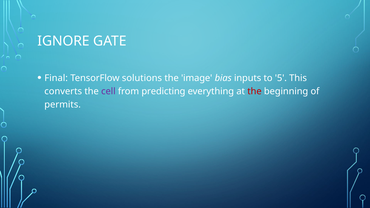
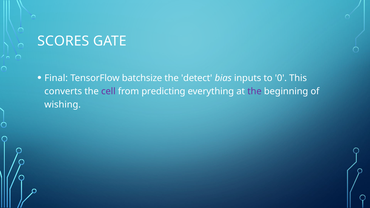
IGNORE: IGNORE -> SCORES (63, 41)
solutions: solutions -> batchsize (142, 78)
image: image -> detect (197, 78)
5: 5 -> 0 (281, 78)
the colour: red -> purple (254, 91)
permits: permits -> wishing (63, 105)
